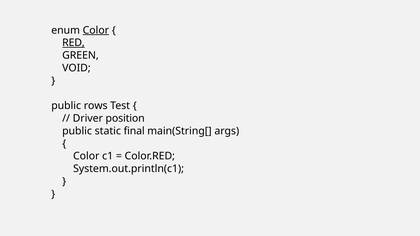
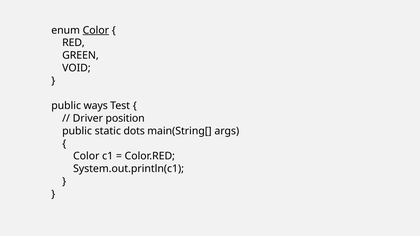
RED underline: present -> none (73, 43)
rows: rows -> ways (96, 106)
final: final -> dots (134, 131)
